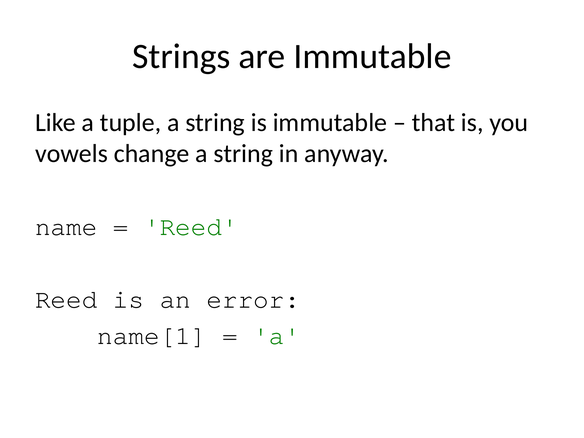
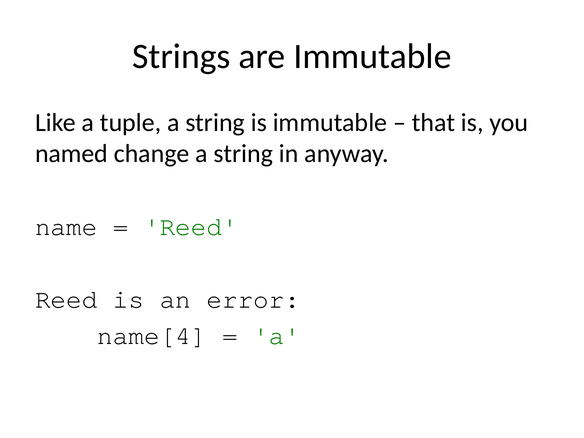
vowels: vowels -> named (71, 154)
name[1: name[1 -> name[4 (152, 336)
